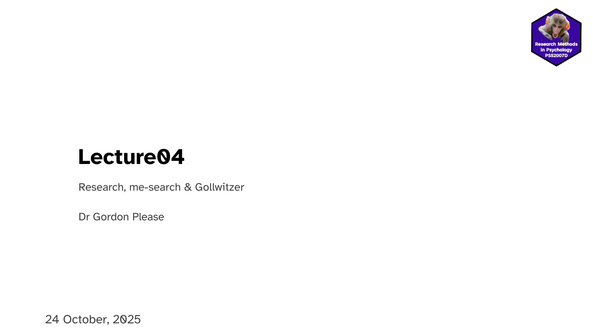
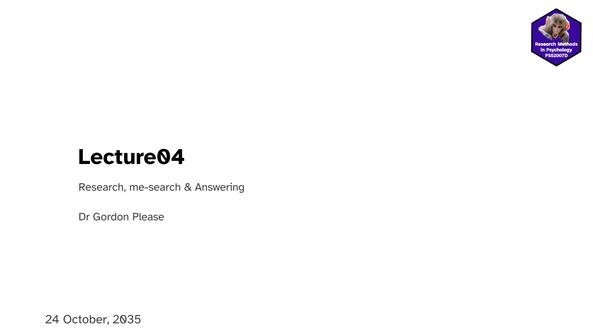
Gollwitzer: Gollwitzer -> Answering (220, 187)
2025: 2025 -> 2035 (127, 319)
